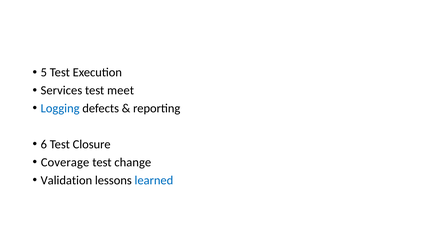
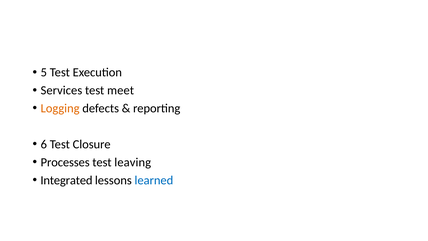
Logging colour: blue -> orange (60, 108)
Coverage: Coverage -> Processes (65, 162)
change: change -> leaving (133, 162)
Validation: Validation -> Integrated (66, 180)
